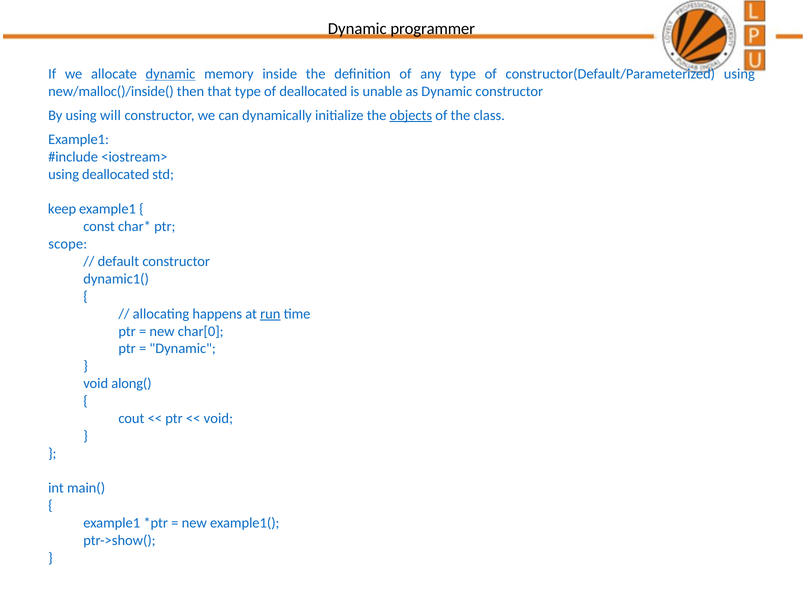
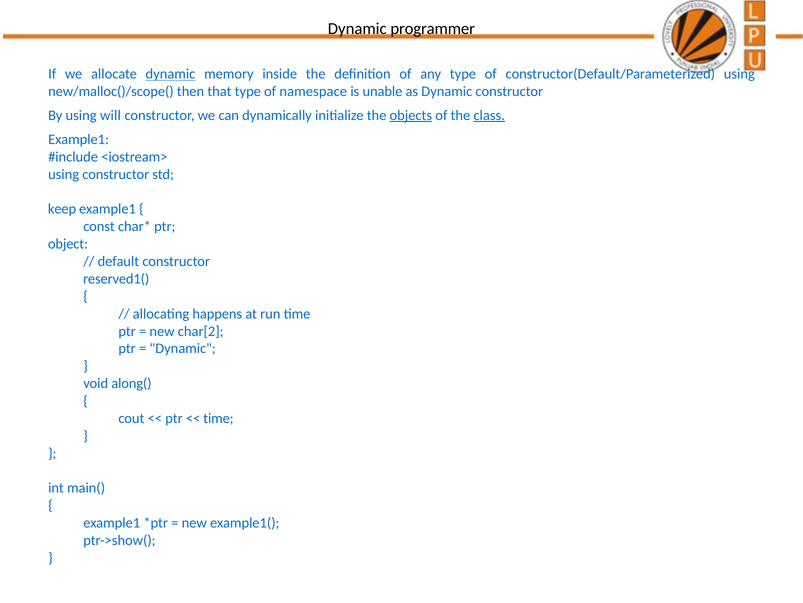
new/malloc()/inside(: new/malloc()/inside( -> new/malloc()/scope( (111, 91)
of deallocated: deallocated -> namespace (313, 91)
class underline: none -> present (489, 115)
using deallocated: deallocated -> constructor (116, 174)
scope: scope -> object (68, 244)
dynamic1(: dynamic1( -> reserved1( (116, 279)
run underline: present -> none (270, 313)
char[0: char[0 -> char[2 (201, 331)
void: void -> time (218, 418)
